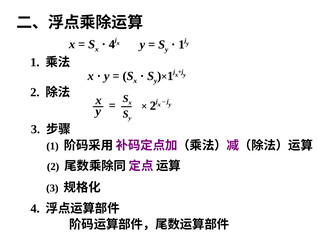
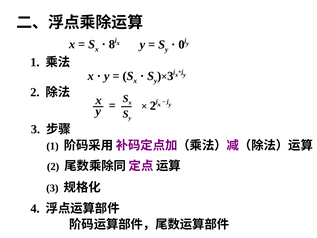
4: 4 -> 8 (112, 44)
1: 1 -> 0 (181, 45)
1: 1 -> 3 (170, 76)
